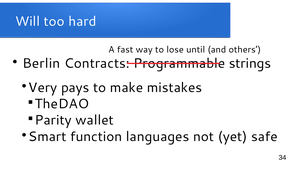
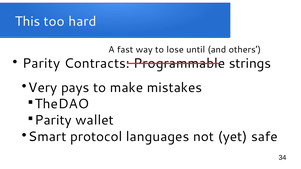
Will: Will -> This (28, 21)
Berlin: Berlin -> Parity (41, 64)
function: function -> protocol (96, 137)
